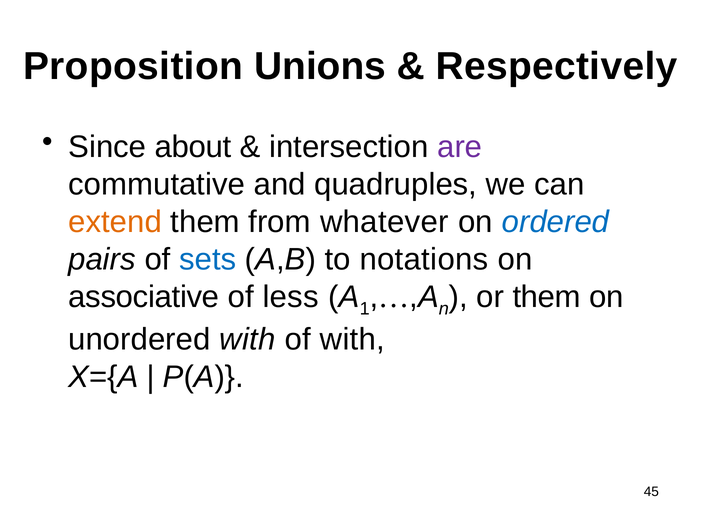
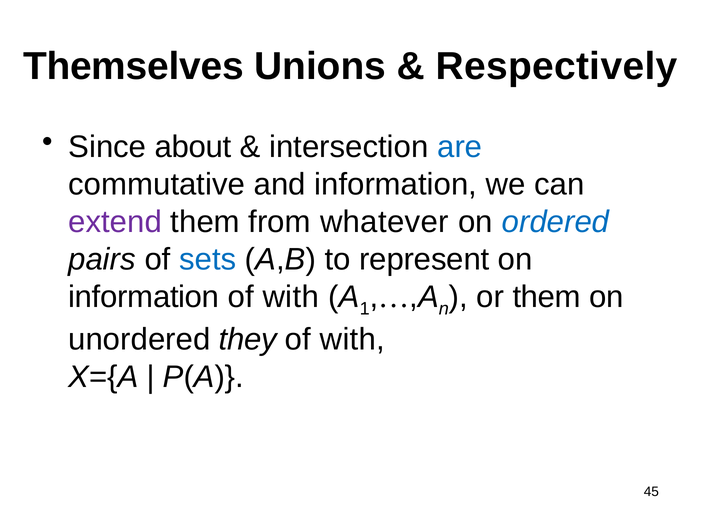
Proposition: Proposition -> Themselves (133, 66)
are colour: purple -> blue (460, 147)
and quadruples: quadruples -> information (396, 184)
extend colour: orange -> purple (115, 222)
notations: notations -> represent (424, 259)
associative: associative -> information (144, 297)
less: less -> with (291, 297)
unordered with: with -> they (248, 339)
